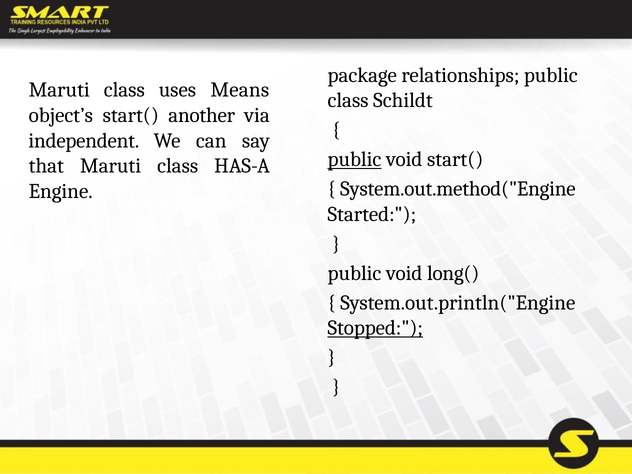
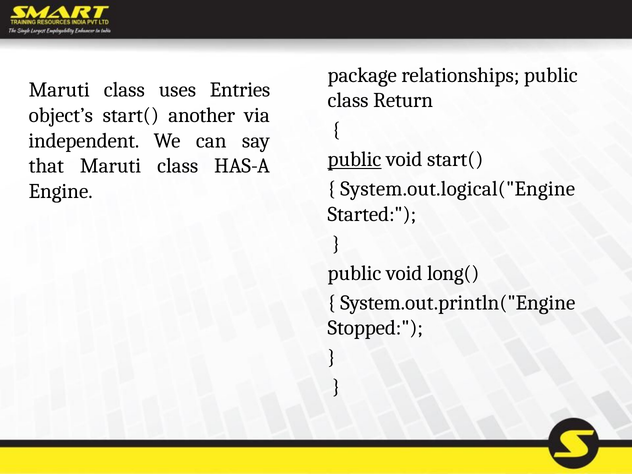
Means: Means -> Entries (240, 90)
Schildt: Schildt -> Return (403, 100)
System.out.method("Engine: System.out.method("Engine -> System.out.logical("Engine (458, 189)
Stopped underline: present -> none (375, 328)
